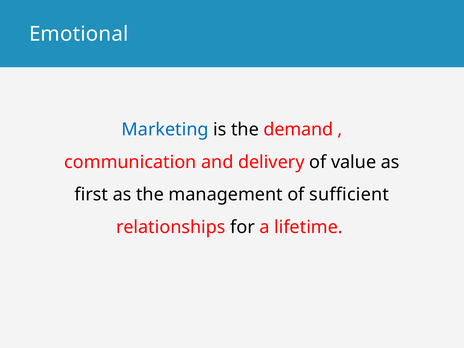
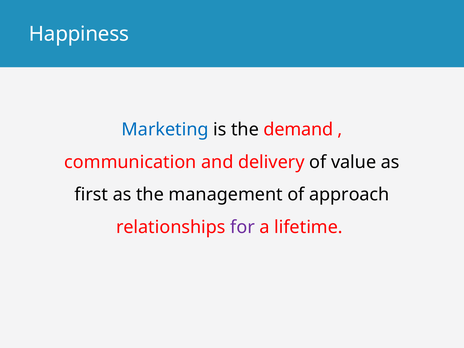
Emotional: Emotional -> Happiness (79, 34)
sufficient: sufficient -> approach (349, 195)
for colour: black -> purple (243, 227)
